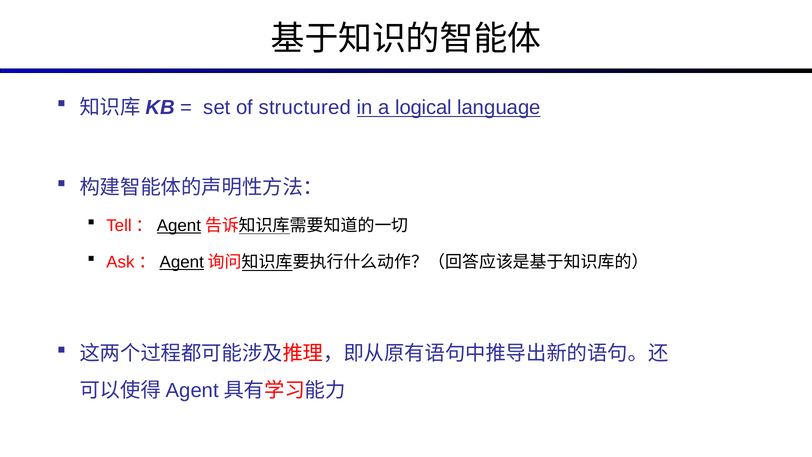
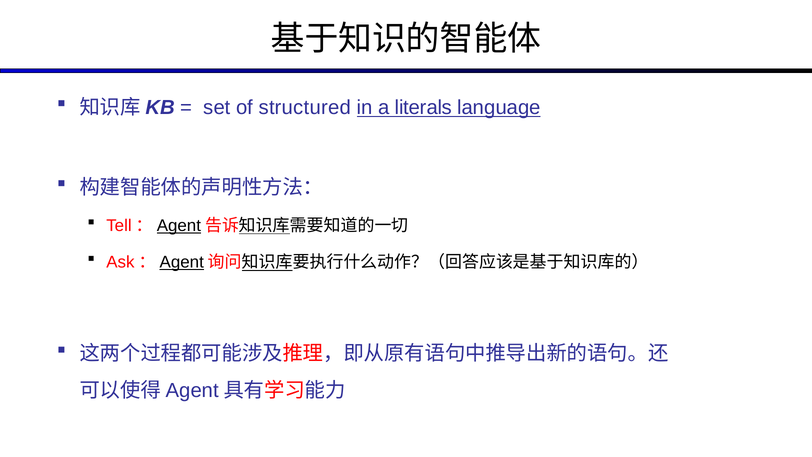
logical: logical -> literals (423, 108)
